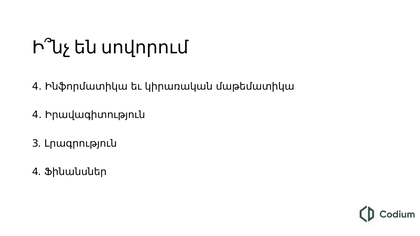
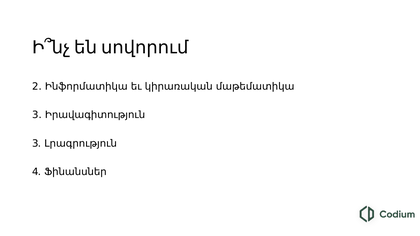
4․: 4․ -> 2․ (37, 87)
4․: 4․ -> 3․ (37, 115)
